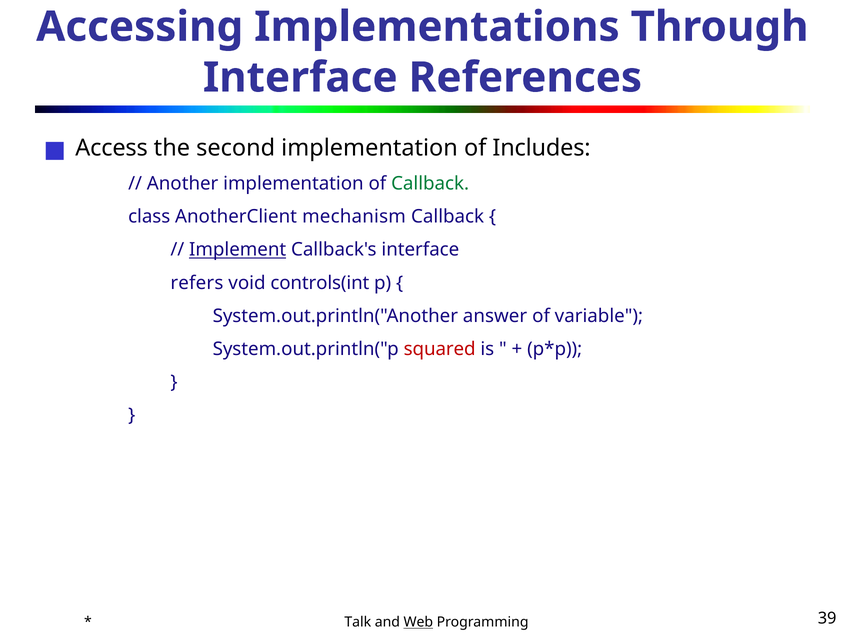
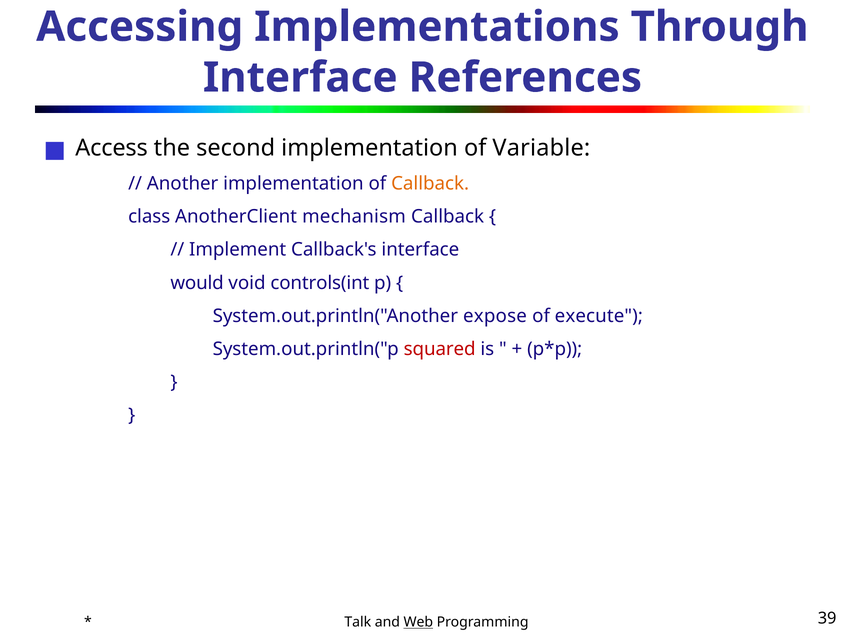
Includes: Includes -> Variable (541, 148)
Callback colour: green -> orange (430, 184)
Implement underline: present -> none (238, 250)
refers: refers -> would (197, 283)
answer: answer -> expose (495, 316)
variable: variable -> execute (599, 316)
